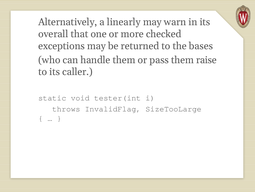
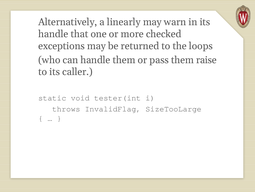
overall: overall -> handle (53, 34)
bases: bases -> loops (201, 46)
